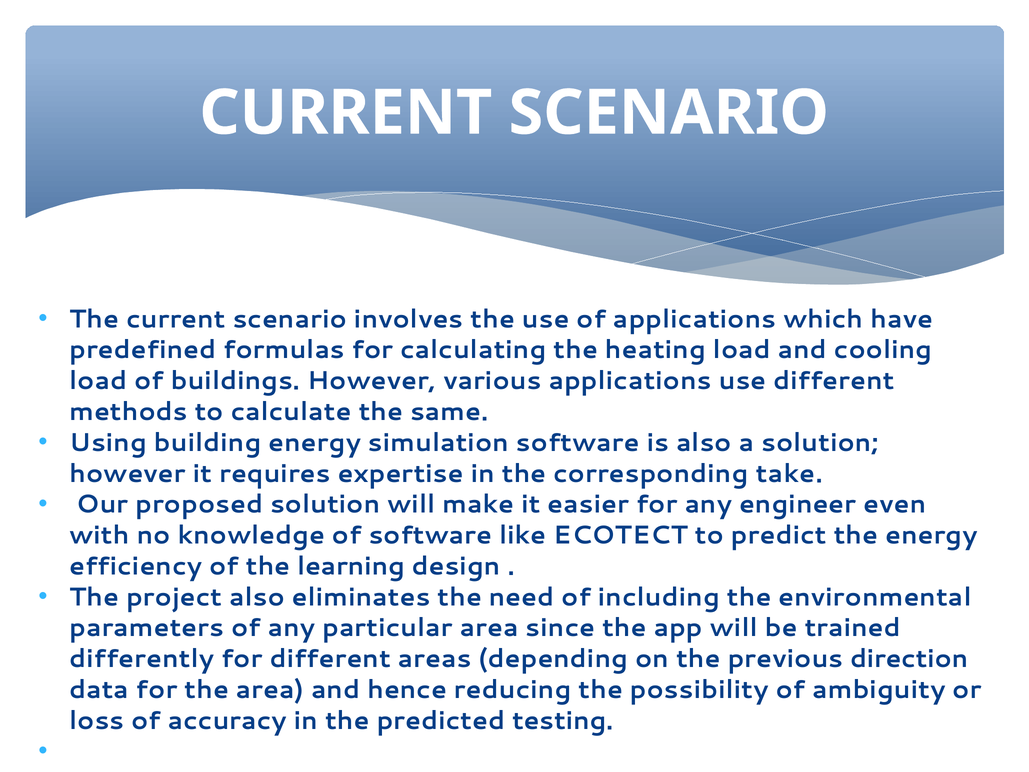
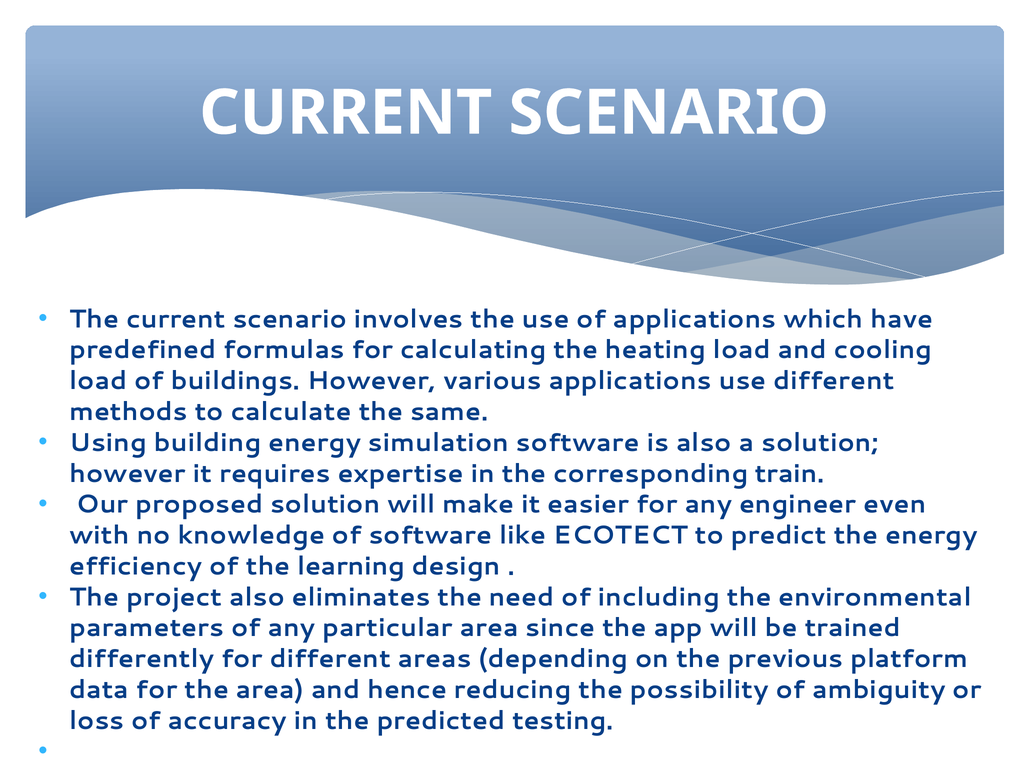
take: take -> train (790, 473)
direction: direction -> platform (909, 659)
